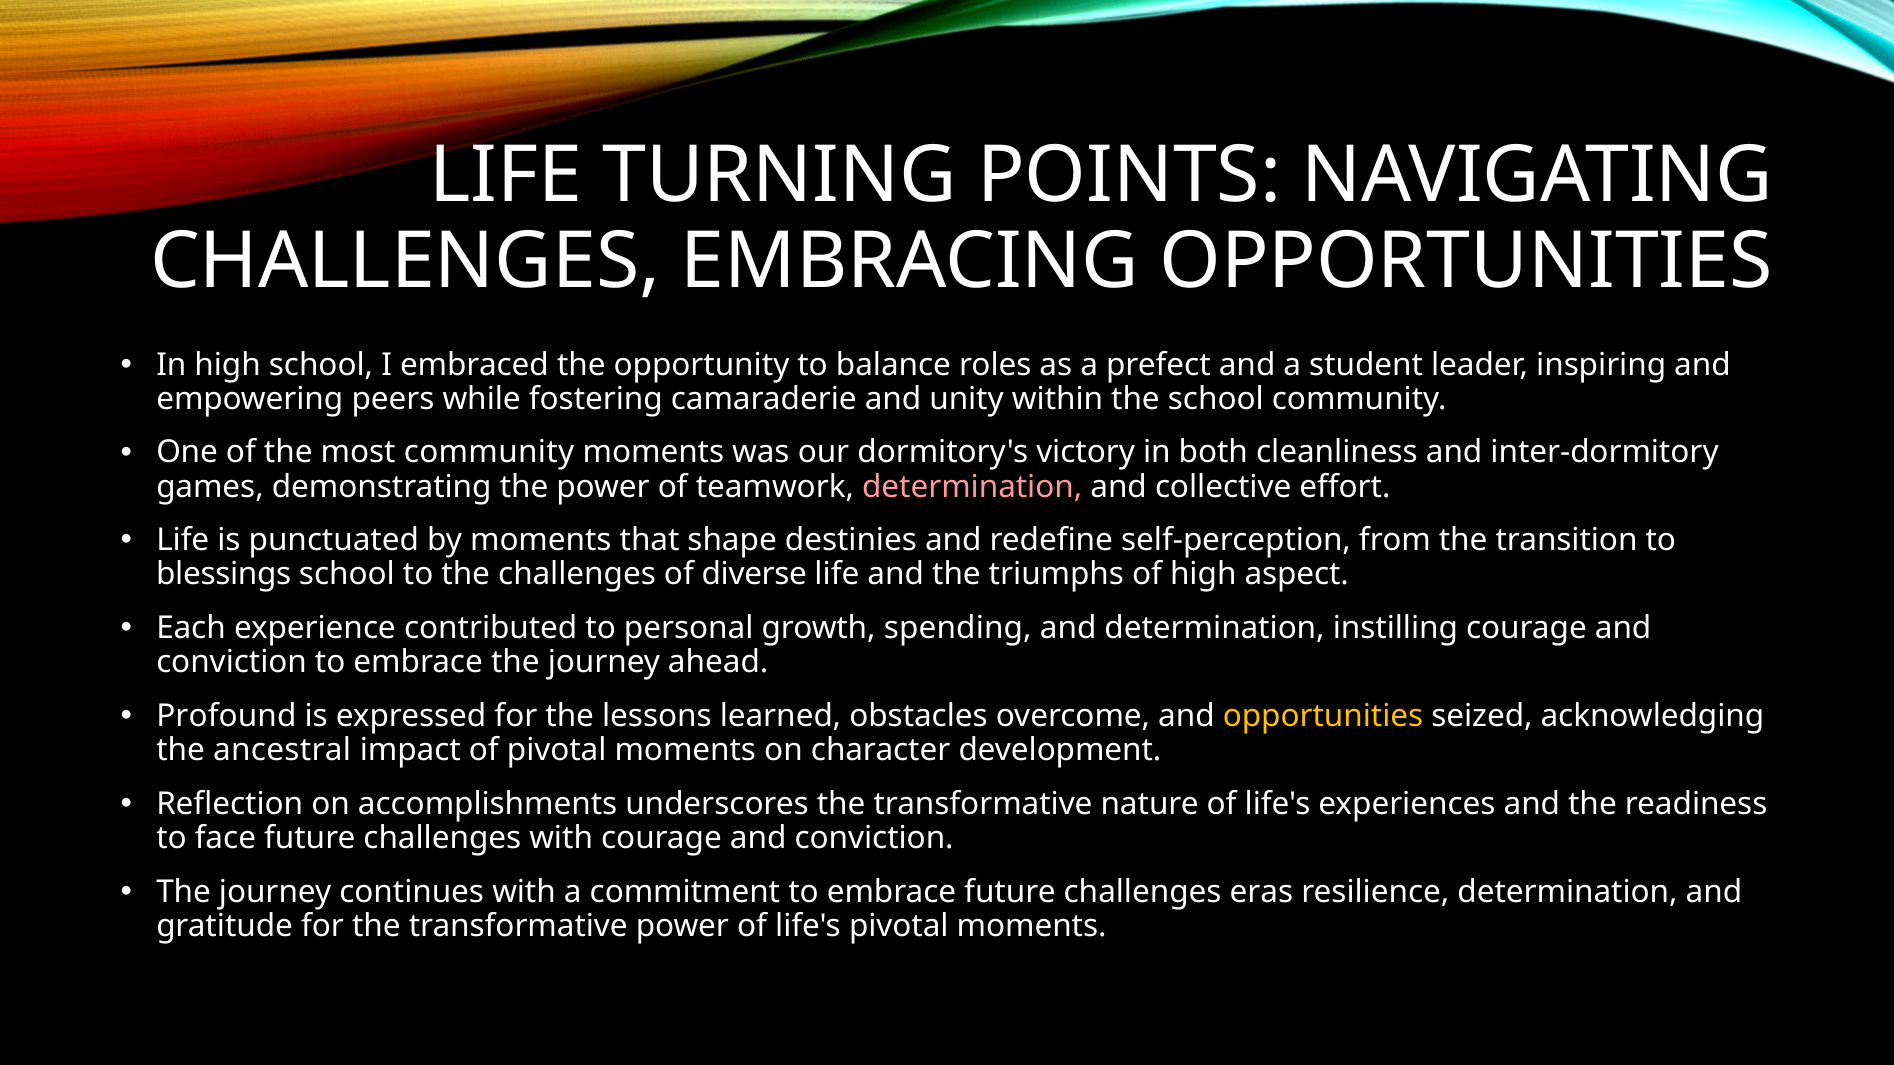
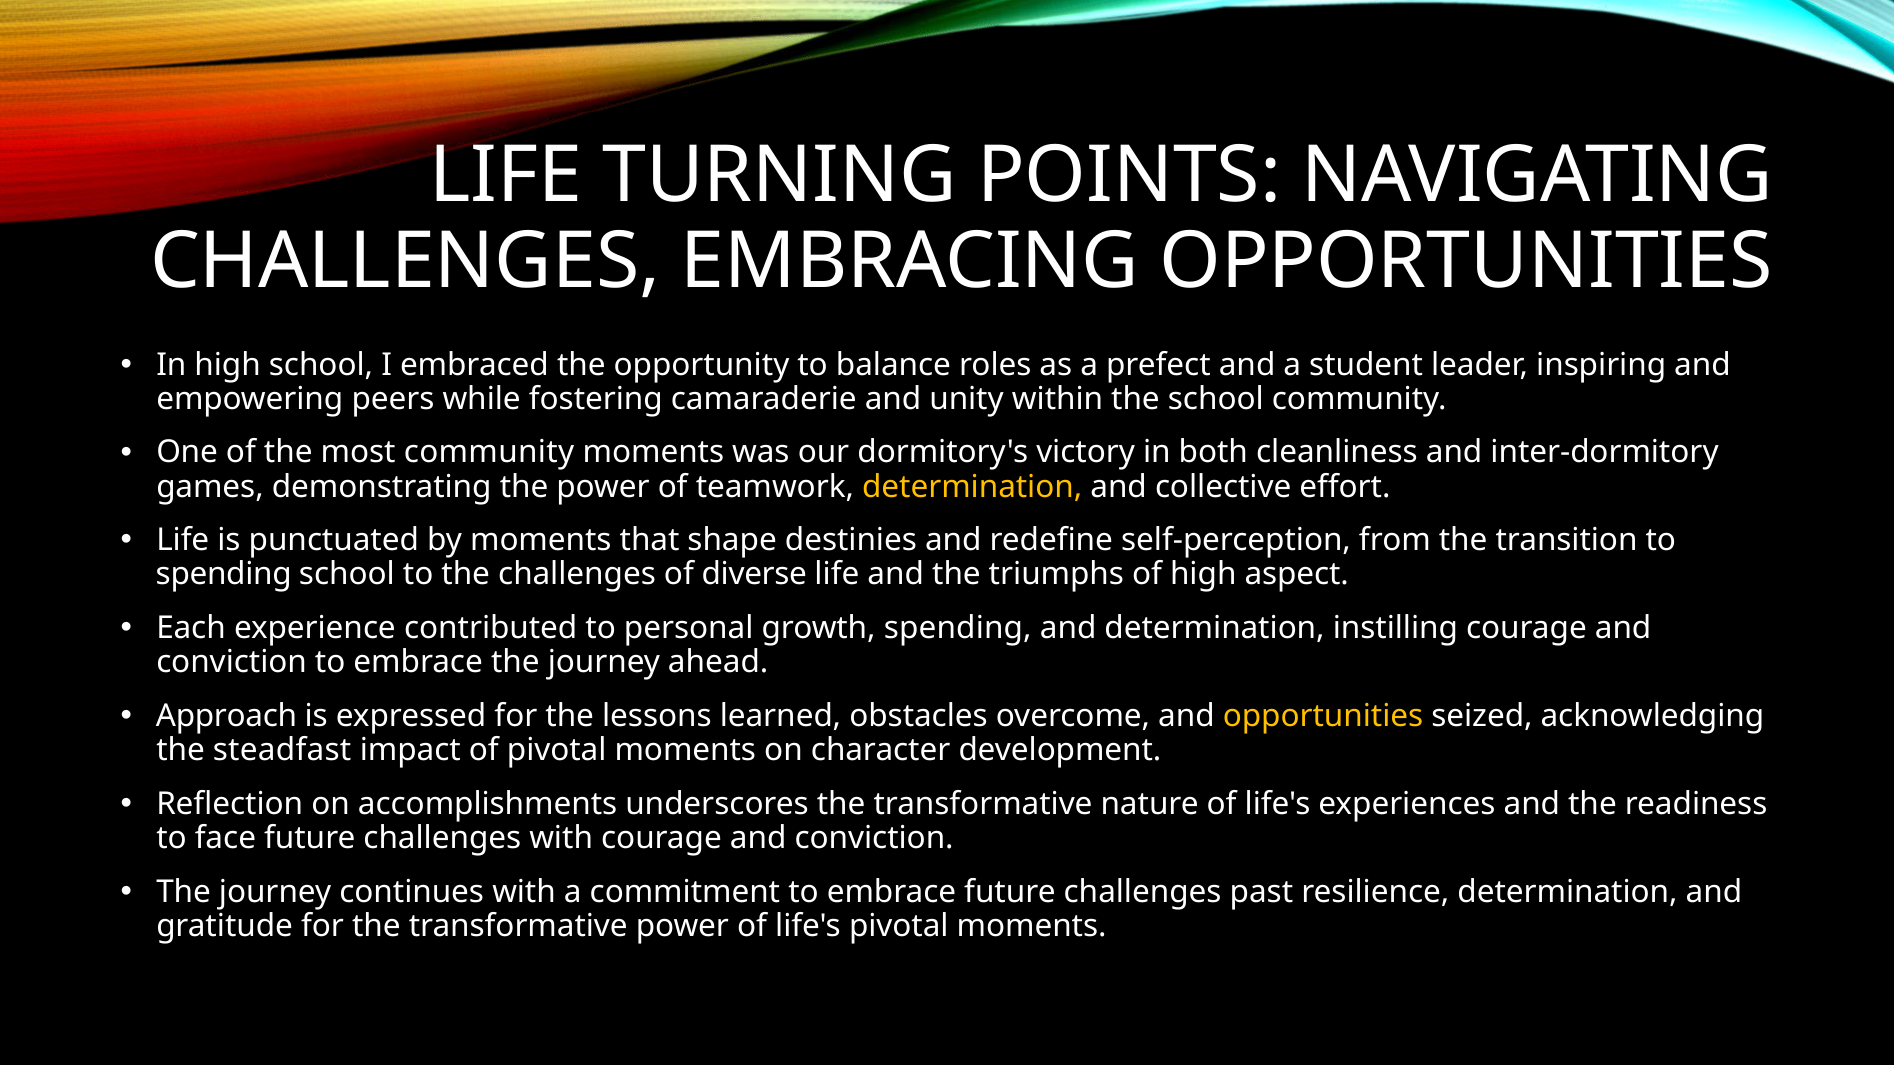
determination colour: pink -> yellow (972, 487)
blessings: blessings -> spending (224, 575)
Profound: Profound -> Approach (227, 716)
ancestral: ancestral -> steadfast (282, 750)
eras: eras -> past (1261, 892)
